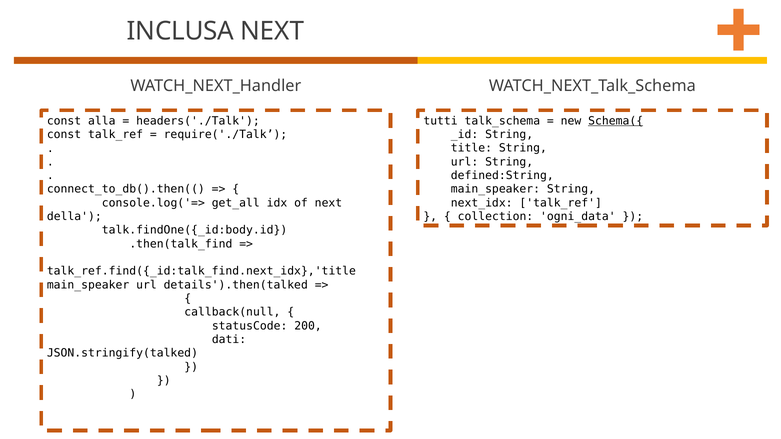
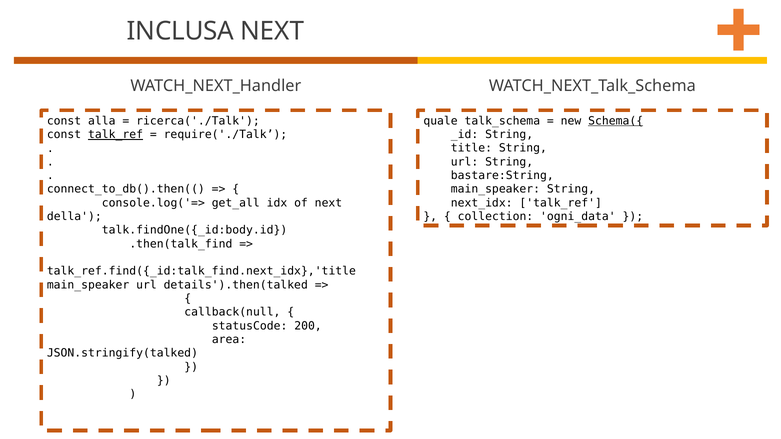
headers('./Talk: headers('./Talk -> ricerca('./Talk (198, 121)
tutti: tutti -> quale (441, 121)
talk_ref underline: none -> present (116, 135)
defined:String: defined:String -> bastare:String (502, 176)
dati: dati -> area (229, 340)
